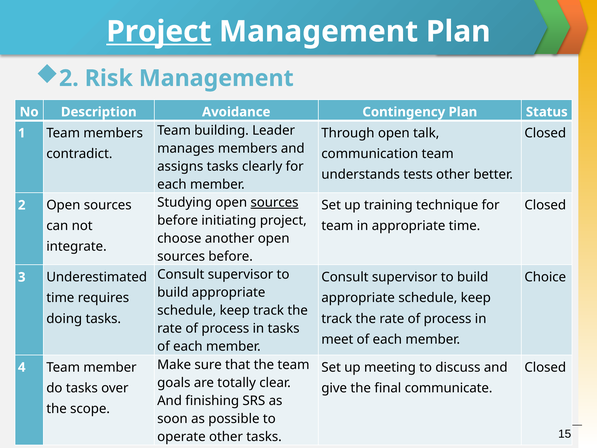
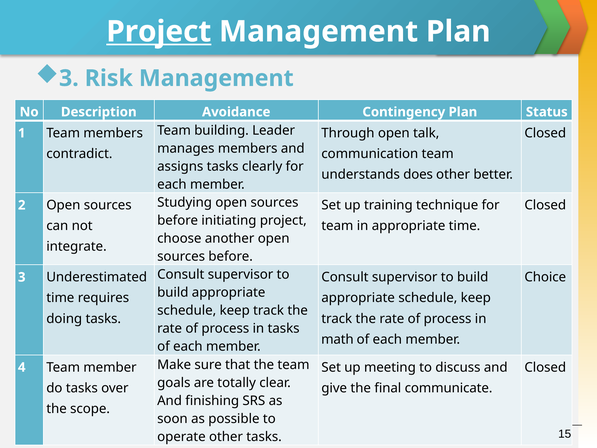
2: 2 -> 3 (69, 78)
tests: tests -> does (418, 174)
sources underline: present -> none (274, 202)
meet: meet -> math (337, 339)
